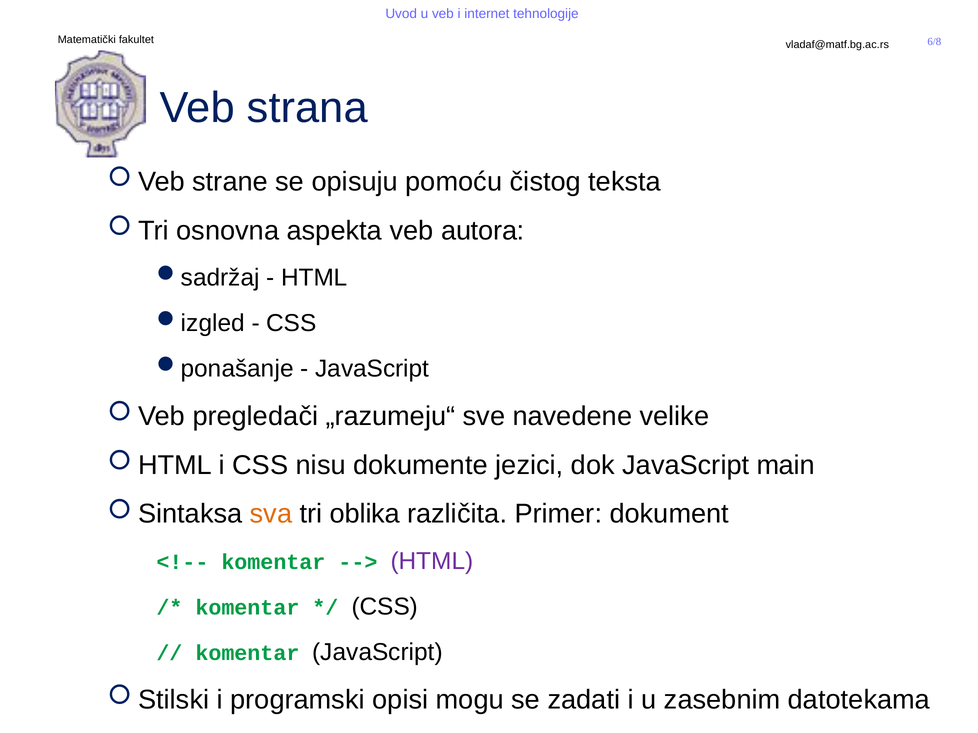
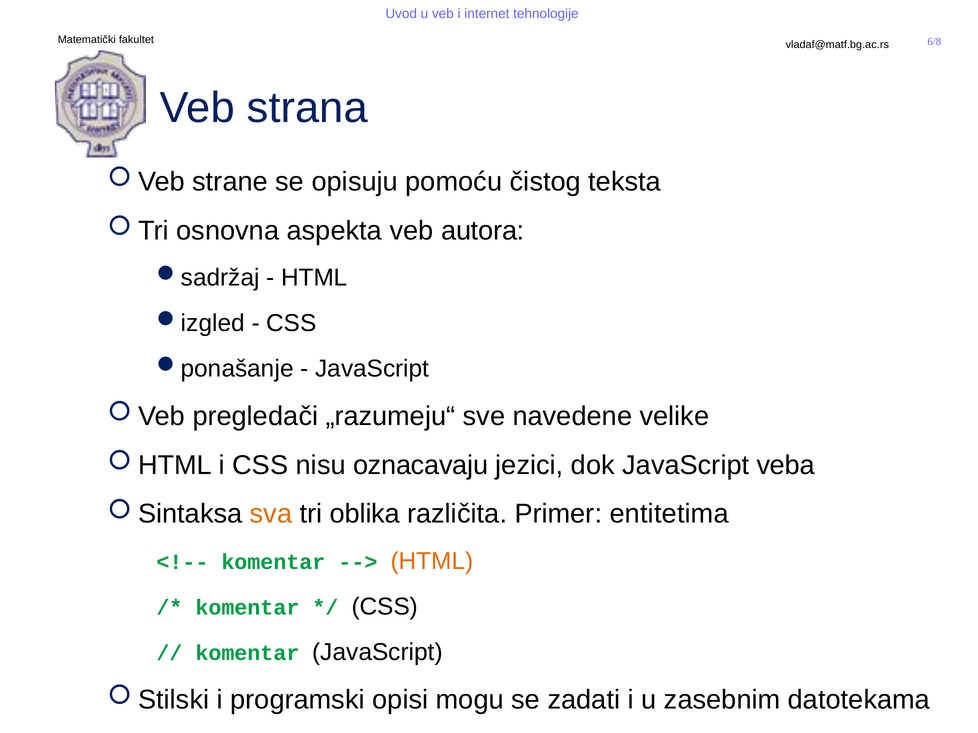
dokumente: dokumente -> oznacavaju (421, 465)
main: main -> veba (786, 465)
dokument: dokument -> entitetima (669, 514)
HTML colour: purple -> orange (432, 561)
